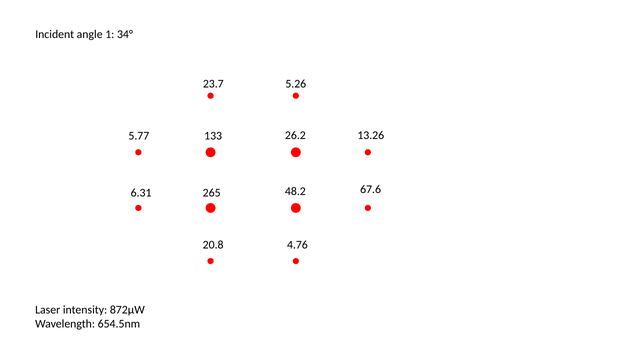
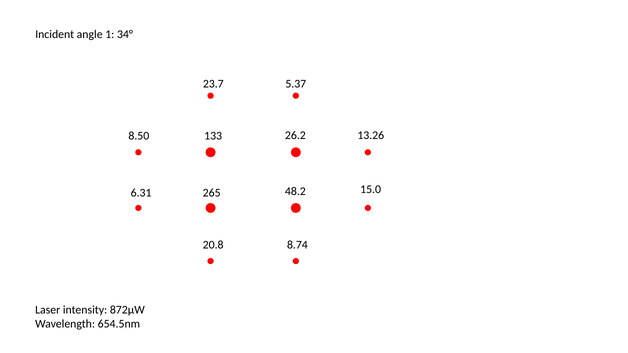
5.26: 5.26 -> 5.37 (296, 84)
5.77: 5.77 -> 8.50 (139, 136)
67.6: 67.6 -> 15.0 (371, 190)
4.76: 4.76 -> 8.74 (297, 245)
